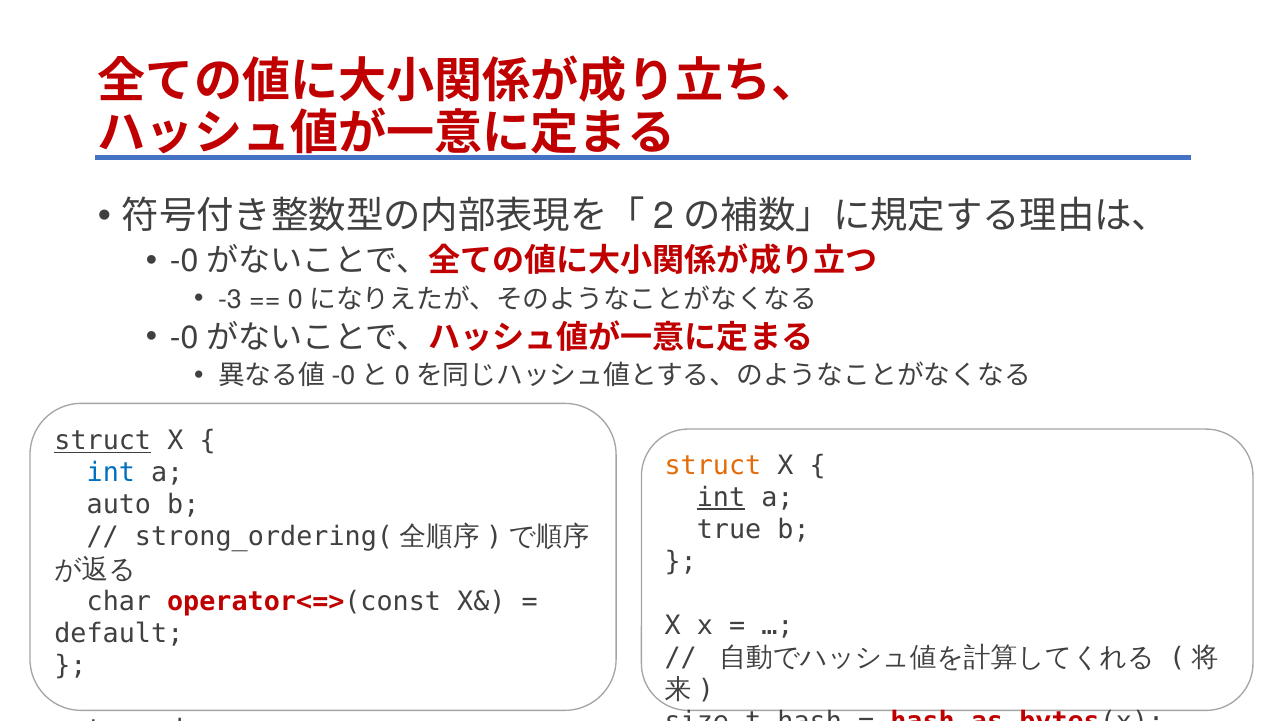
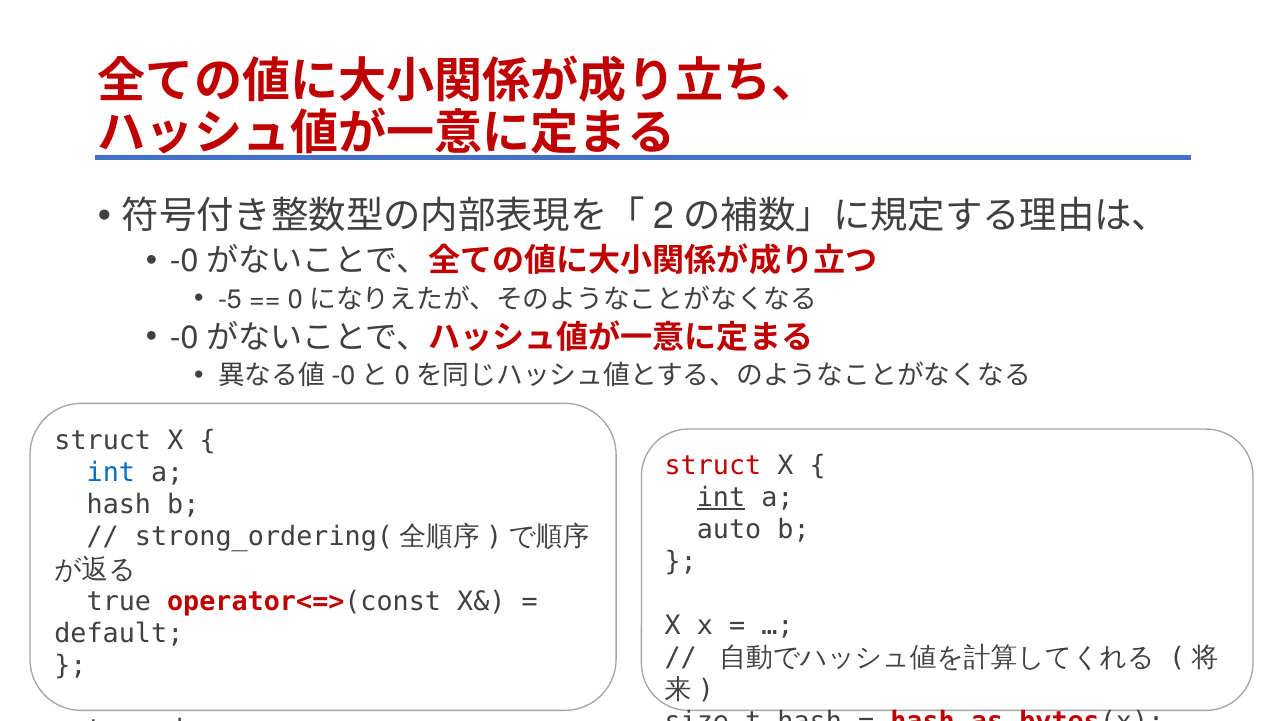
-3: -3 -> -5 (230, 300)
struct underline: present -> none (103, 441)
struct colour: orange -> red (713, 466)
auto: auto -> hash (119, 506)
true: true -> auto (729, 530)
char: char -> true (119, 602)
